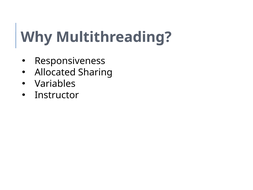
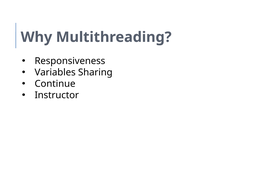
Allocated: Allocated -> Variables (55, 72)
Variables: Variables -> Continue (55, 84)
